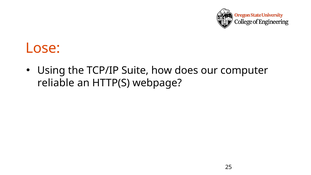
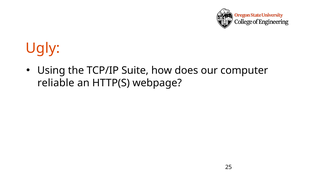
Lose: Lose -> Ugly (43, 48)
